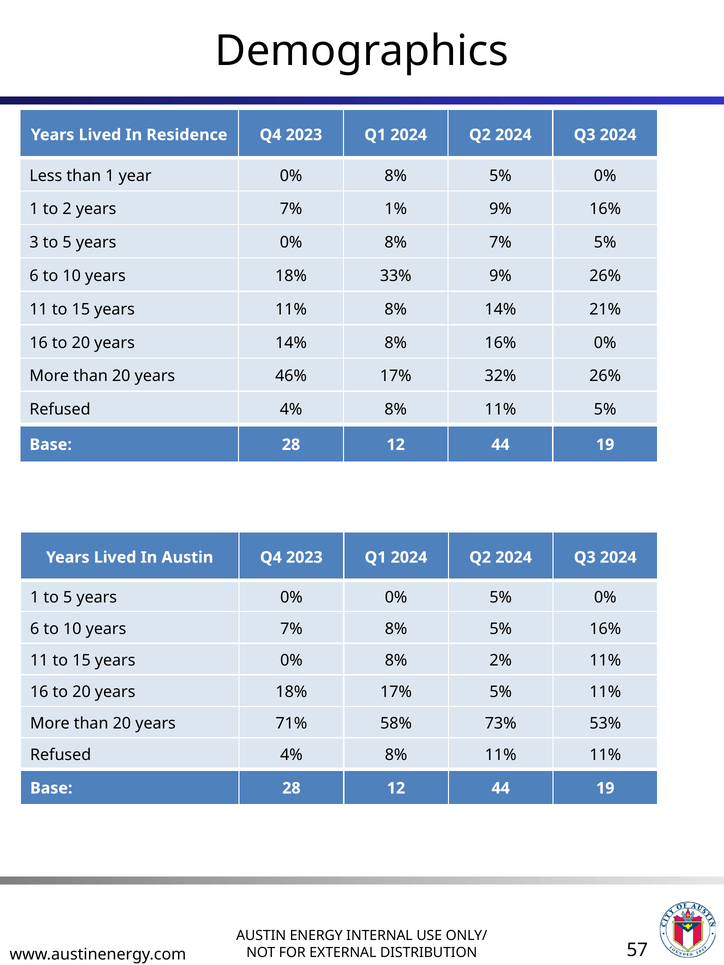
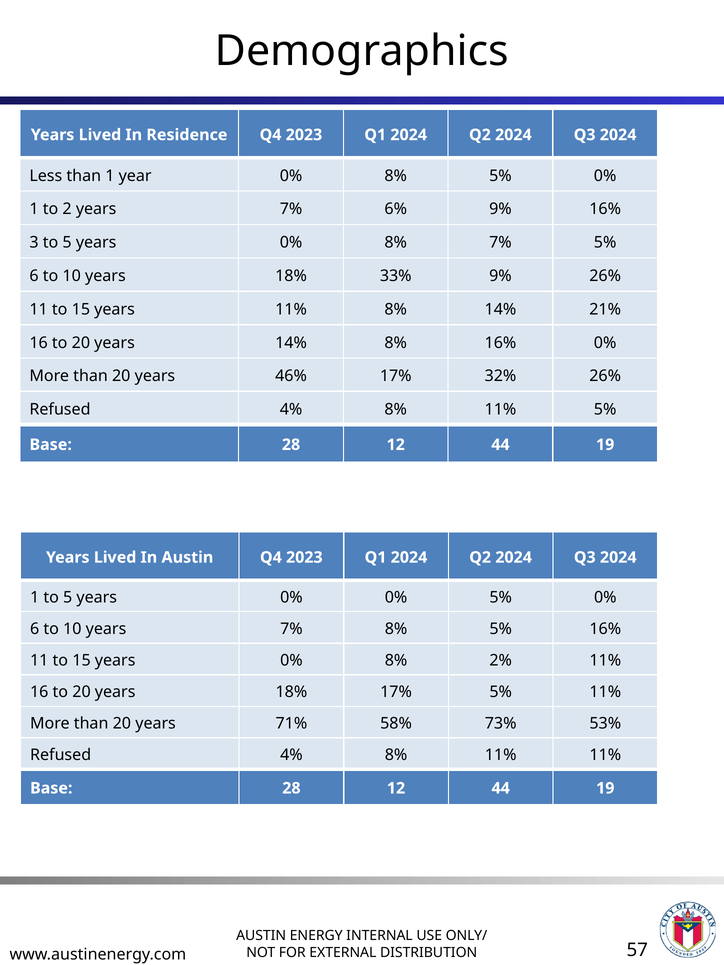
1%: 1% -> 6% (396, 209)
